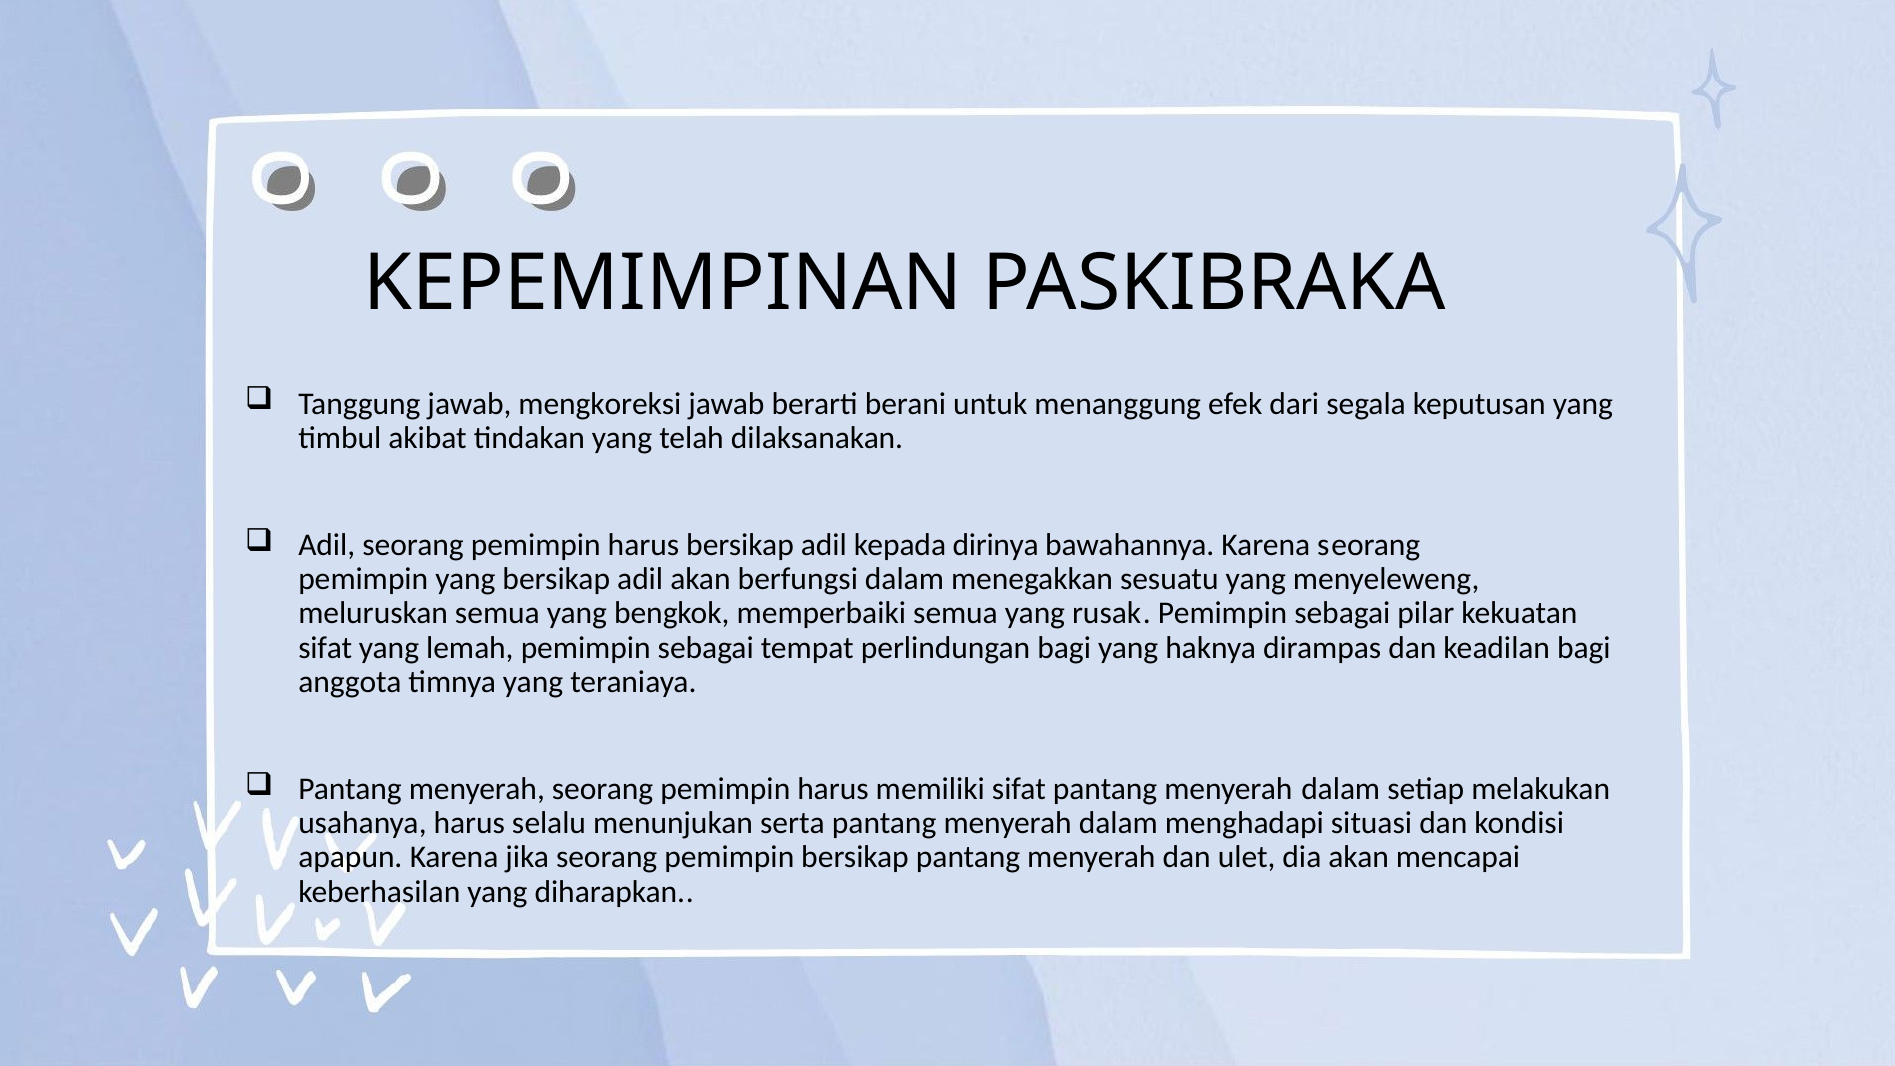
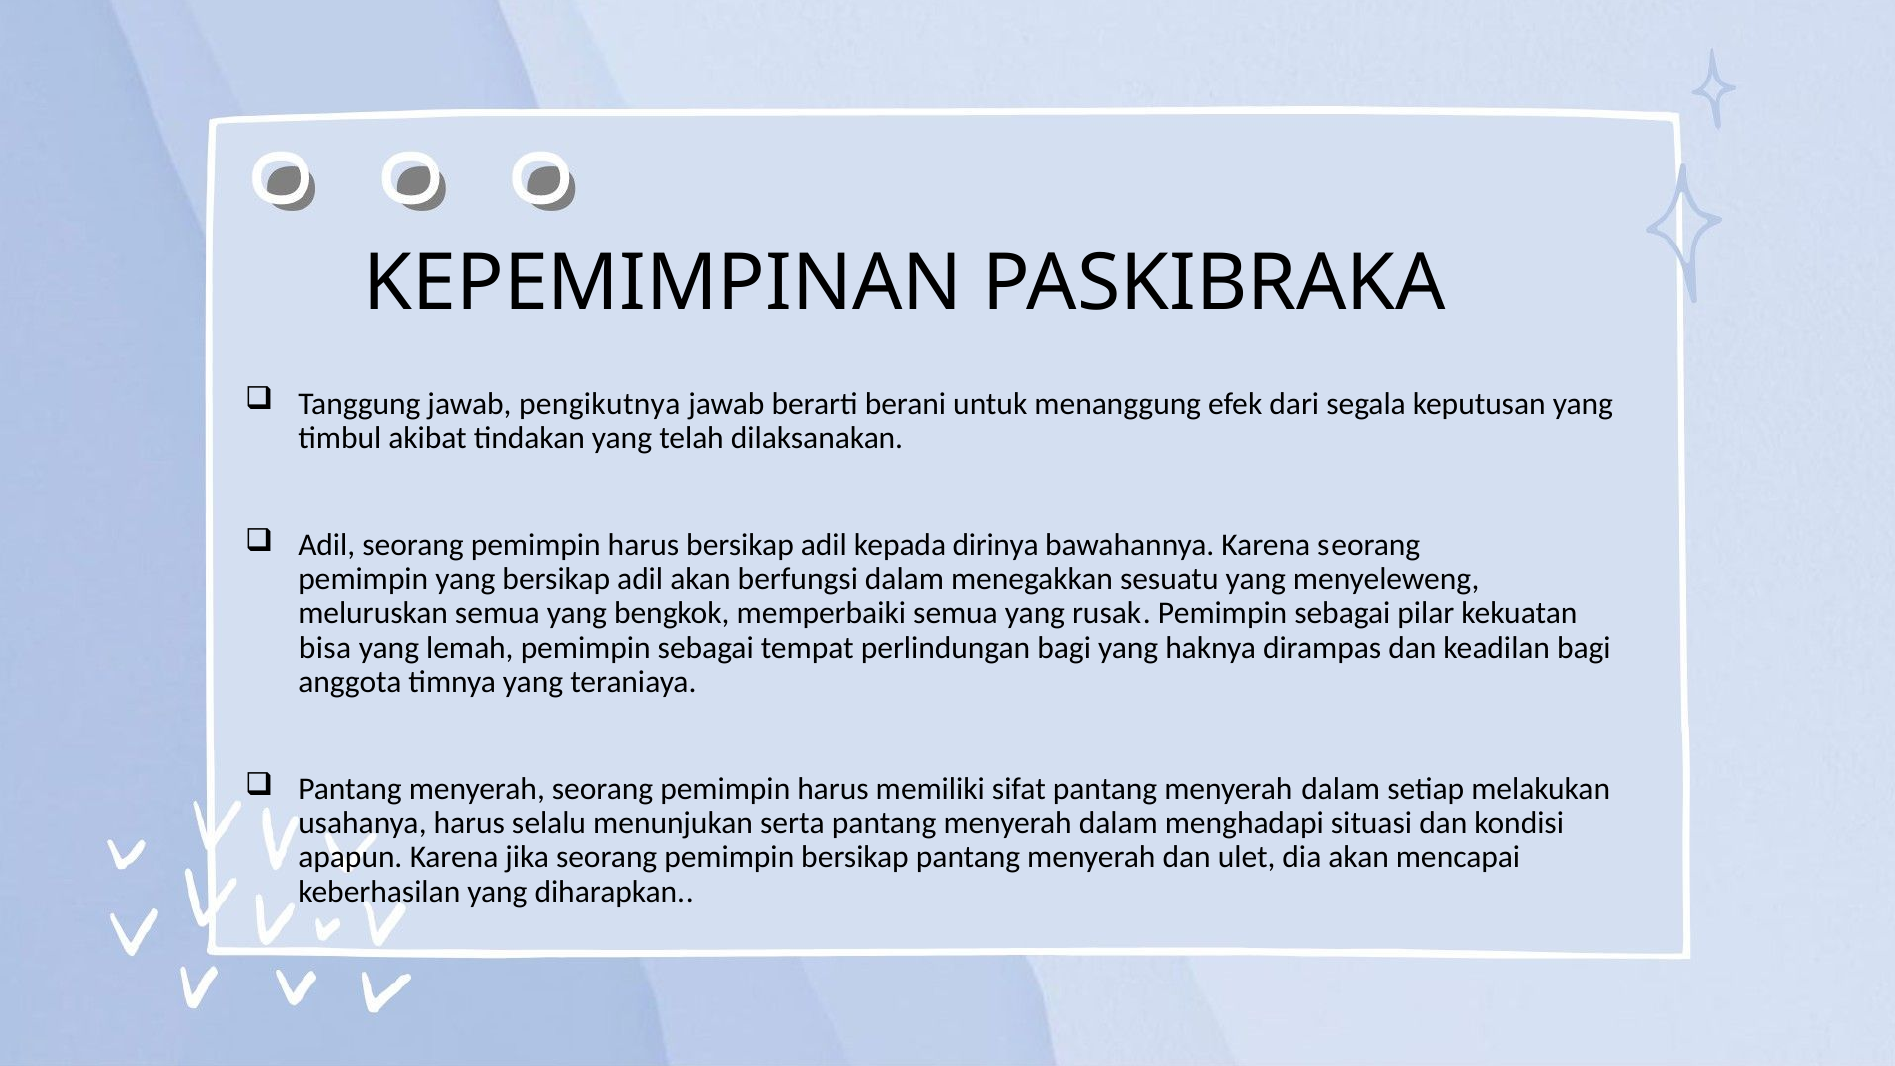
mengkoreksi: mengkoreksi -> pengikutnya (600, 404)
sifat: sifat -> bisa (325, 648)
